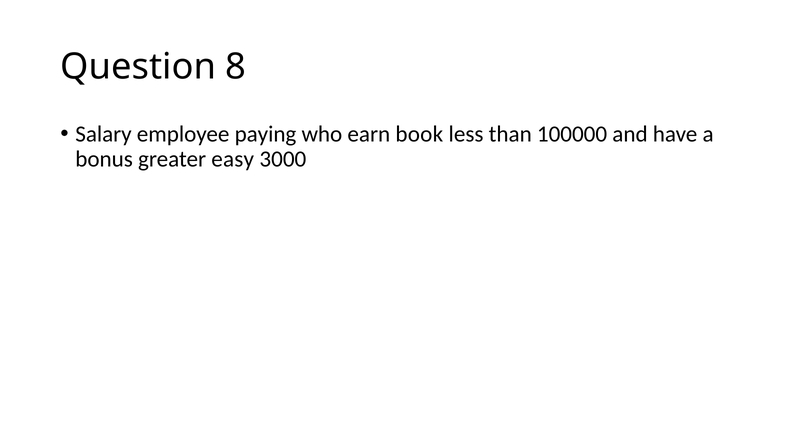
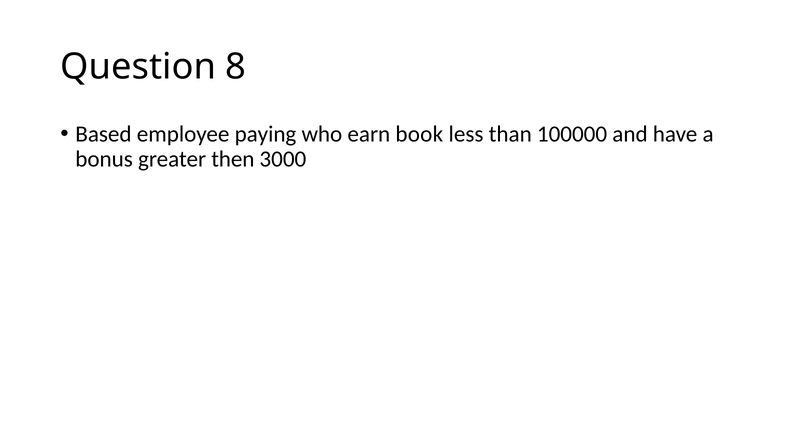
Salary: Salary -> Based (103, 134)
easy: easy -> then (233, 159)
